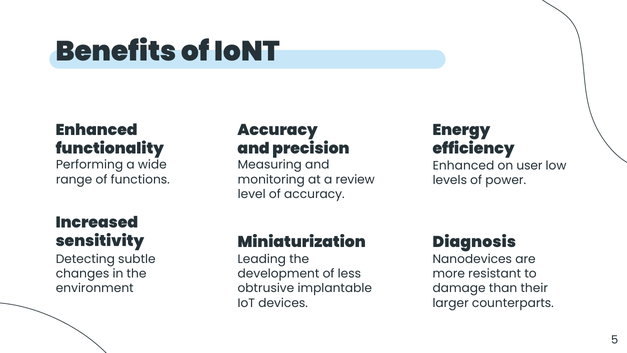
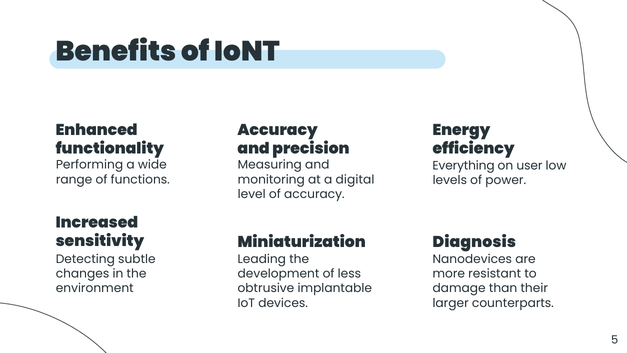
Enhanced: Enhanced -> Everything (464, 166)
review: review -> digital (355, 179)
